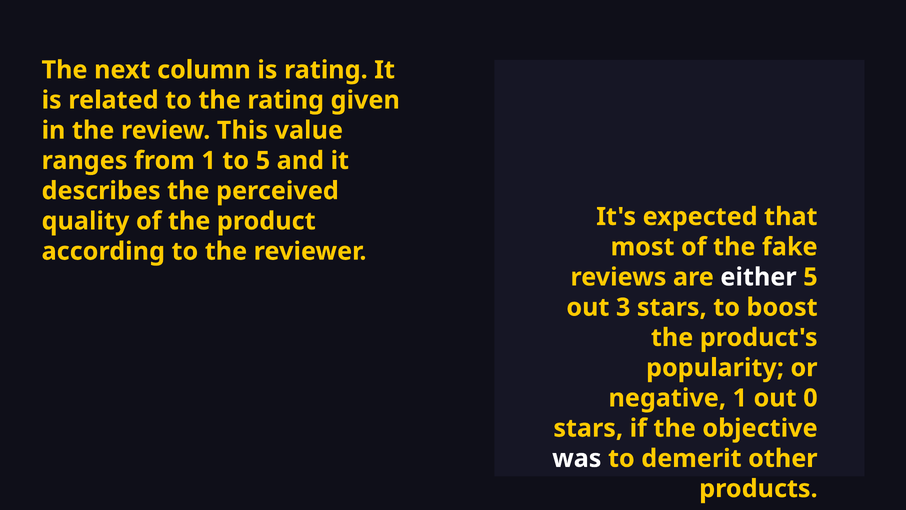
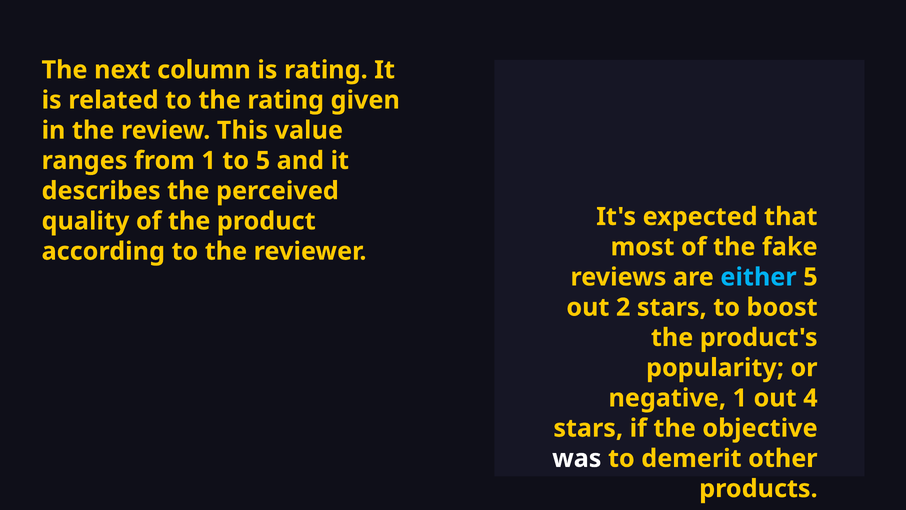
either colour: white -> light blue (759, 277)
3: 3 -> 2 (623, 307)
0: 0 -> 4 (810, 398)
